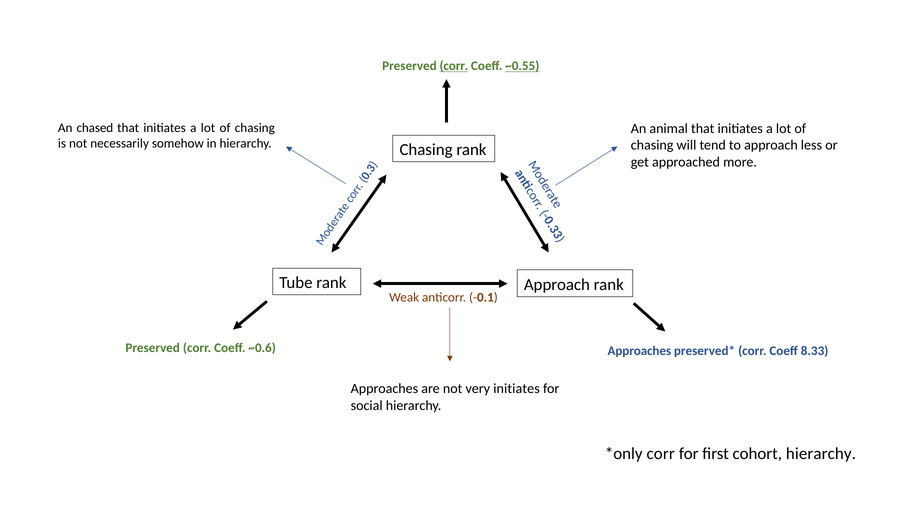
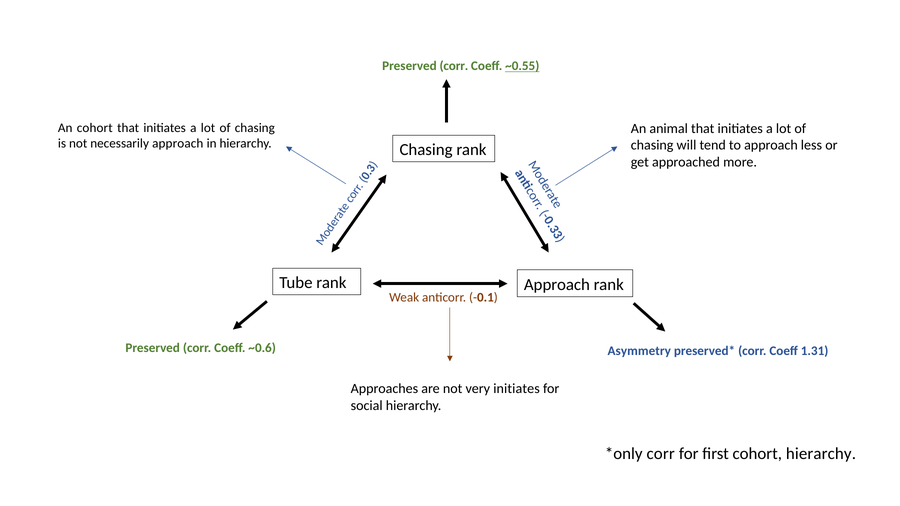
corr underline: present -> none (454, 66)
An chased: chased -> cohort (95, 128)
necessarily somehow: somehow -> approach (178, 144)
~0.6 Approaches: Approaches -> Asymmetry (639, 351)
8.33: 8.33 -> 1.31 (815, 351)
